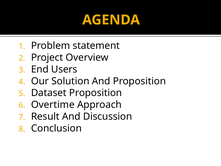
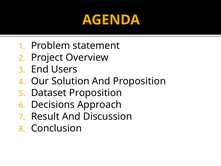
Overtime: Overtime -> Decisions (53, 105)
